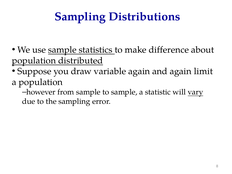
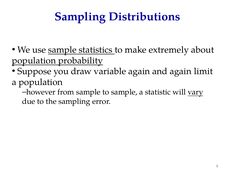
difference: difference -> extremely (169, 50)
distributed: distributed -> probability (81, 61)
